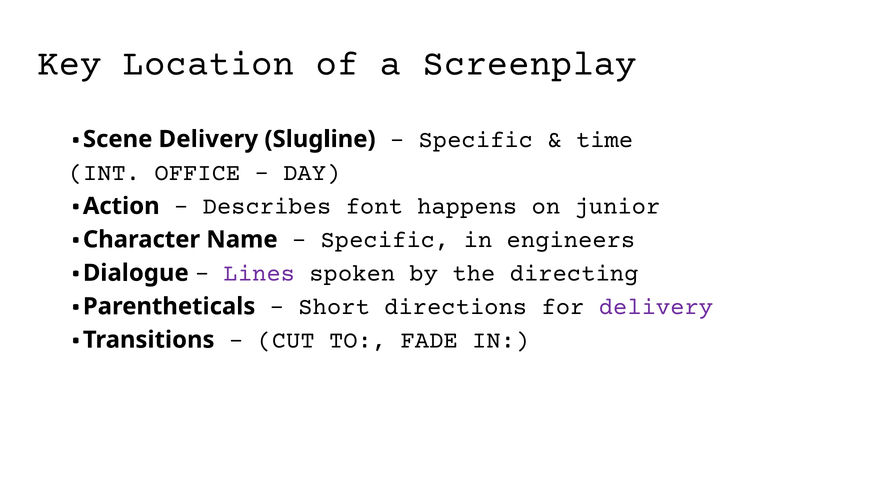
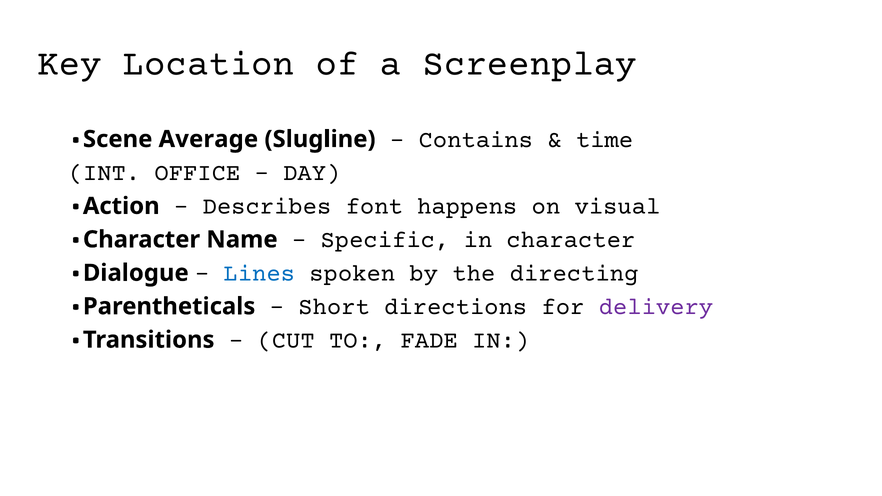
Scene Delivery: Delivery -> Average (208, 139)
Specific: Specific -> Contains (476, 139)
junior: junior -> visual (617, 206)
in engineers: engineers -> character (571, 240)
Lines colour: purple -> blue (259, 273)
